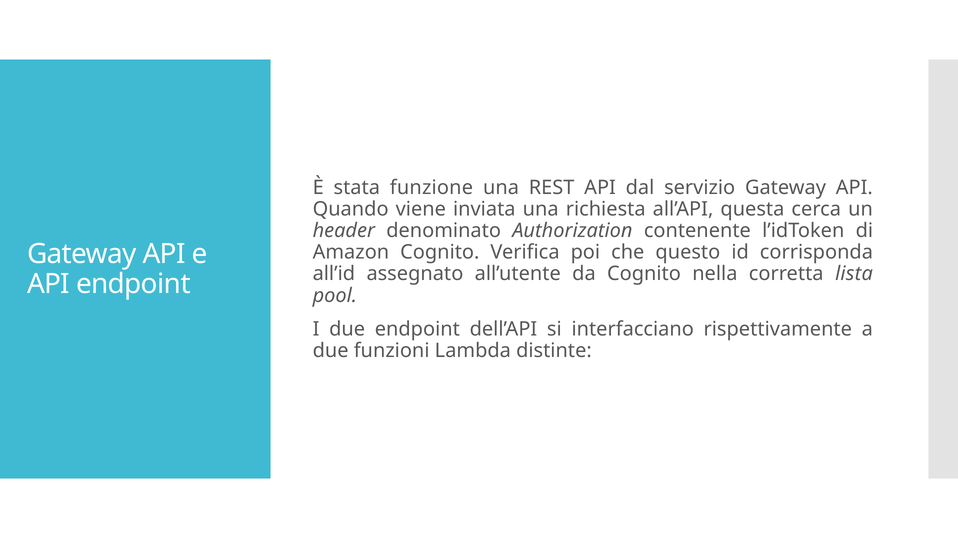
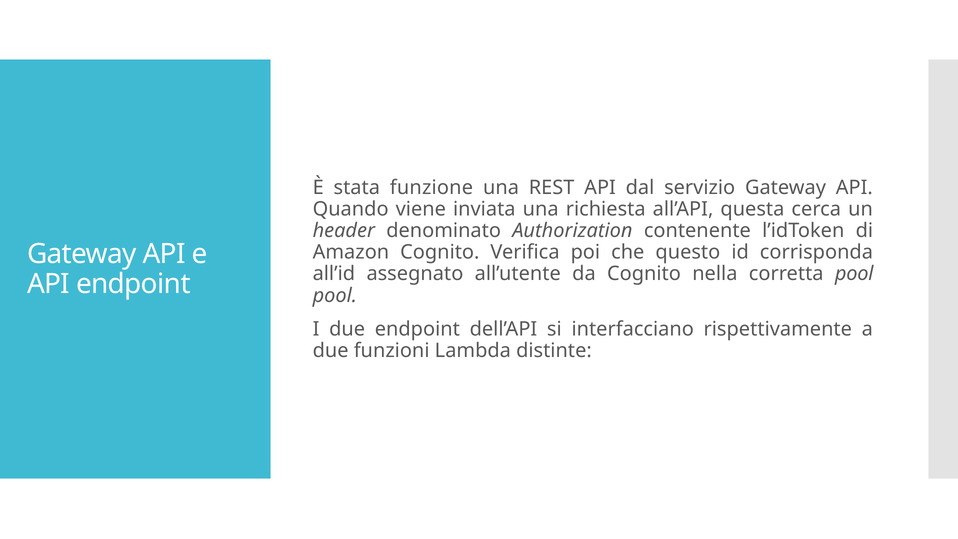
corretta lista: lista -> pool (854, 274)
